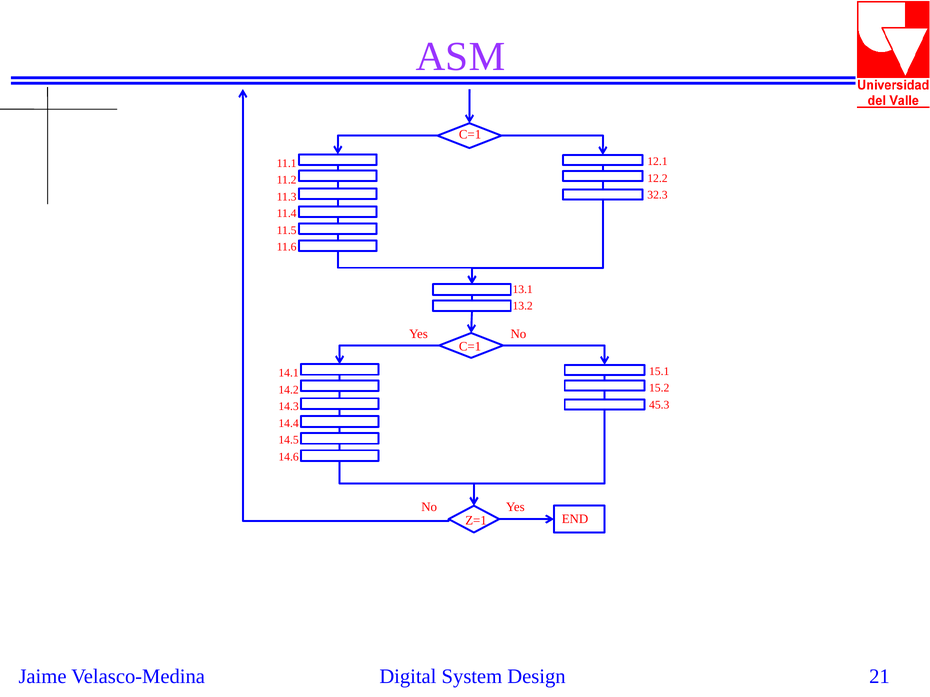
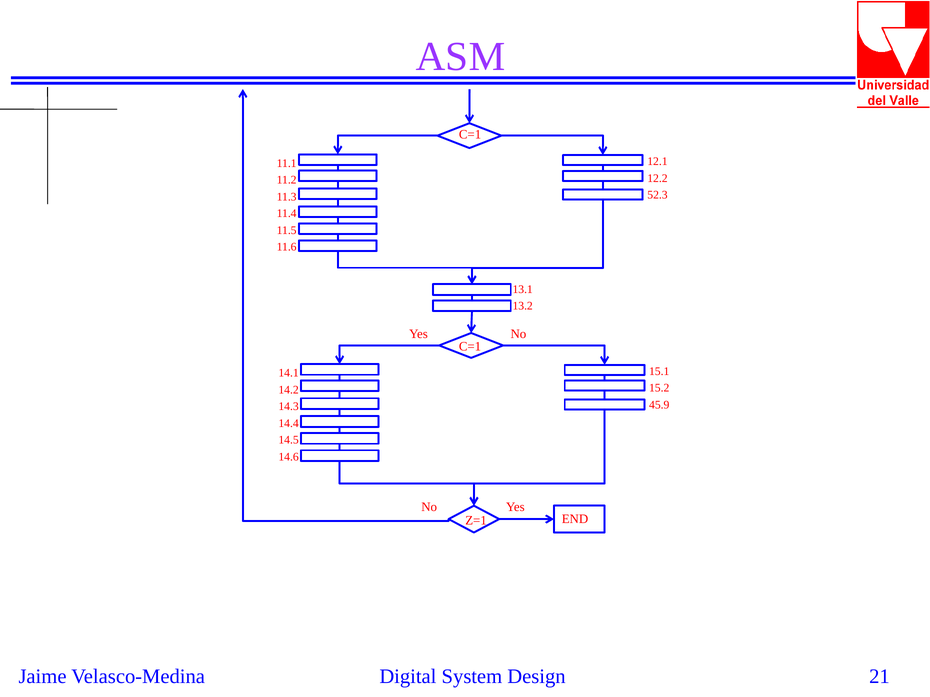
32.3: 32.3 -> 52.3 (657, 195)
45.3: 45.3 -> 45.9 (659, 405)
